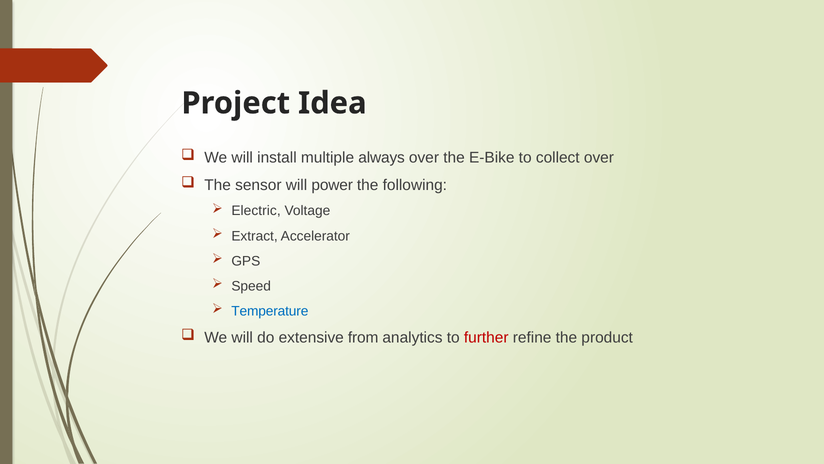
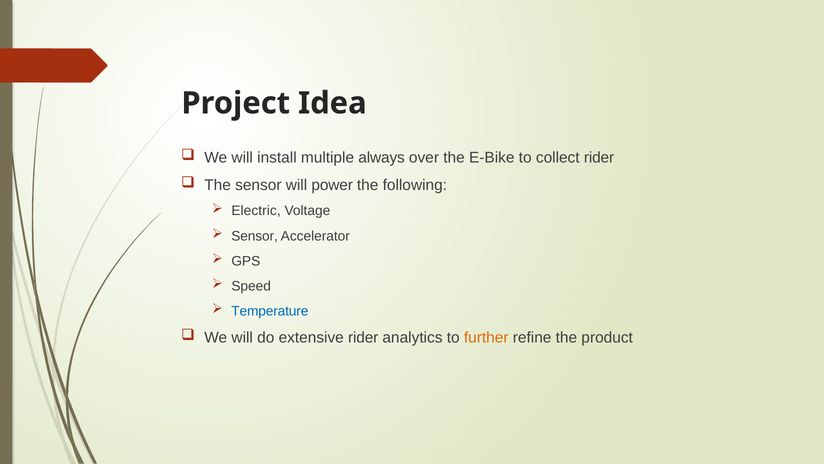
collect over: over -> rider (599, 158)
Extract: Extract -> Sensor (255, 236)
extensive from: from -> rider (363, 337)
further colour: red -> orange (486, 337)
